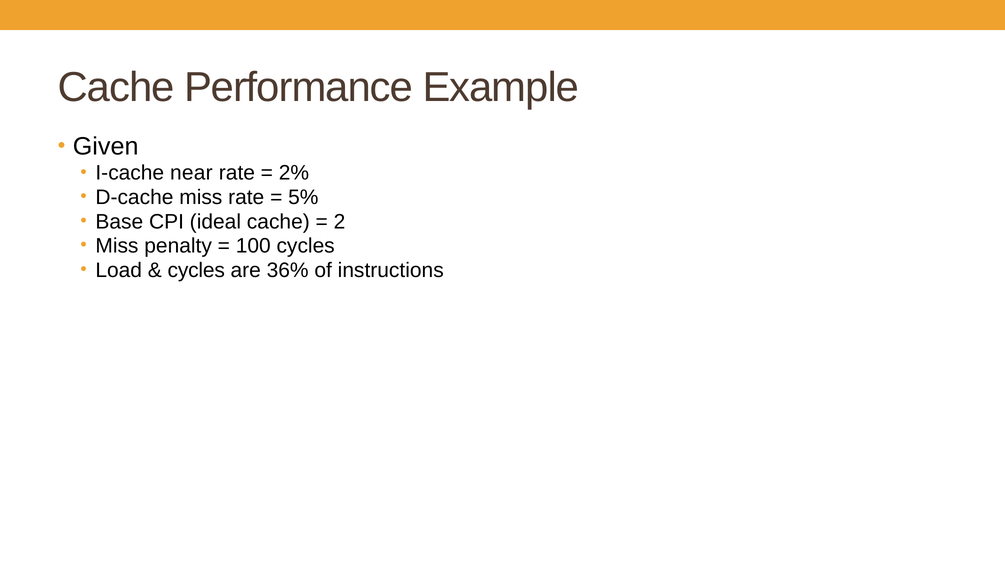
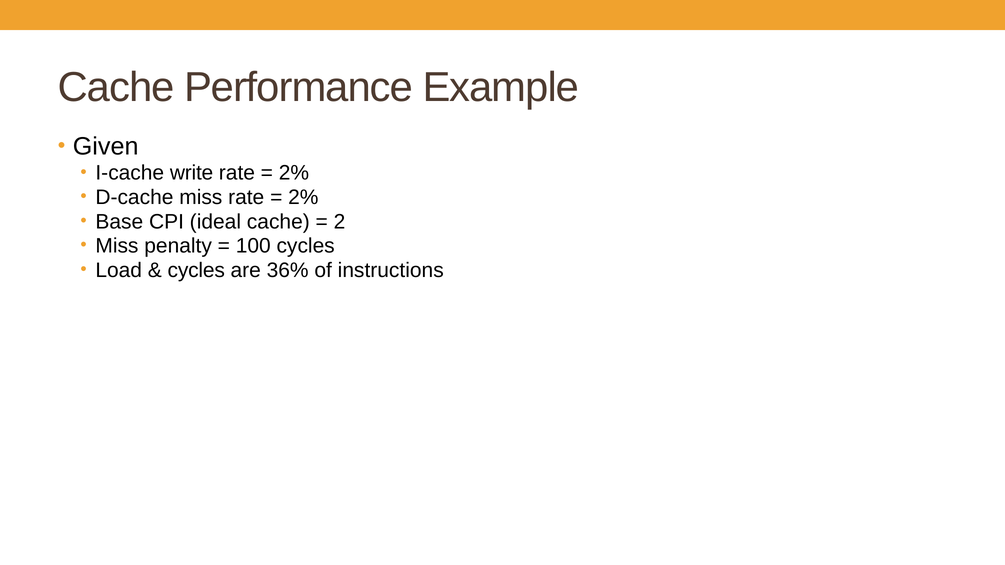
near: near -> write (192, 173)
5%: 5% -> 2% (303, 197)
